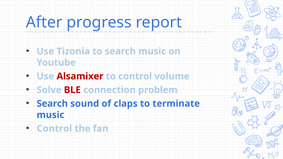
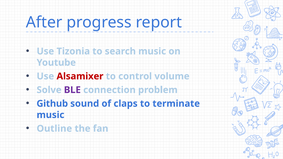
BLE colour: red -> purple (72, 90)
Search: Search -> Github (52, 104)
Control: Control -> Outline (54, 129)
